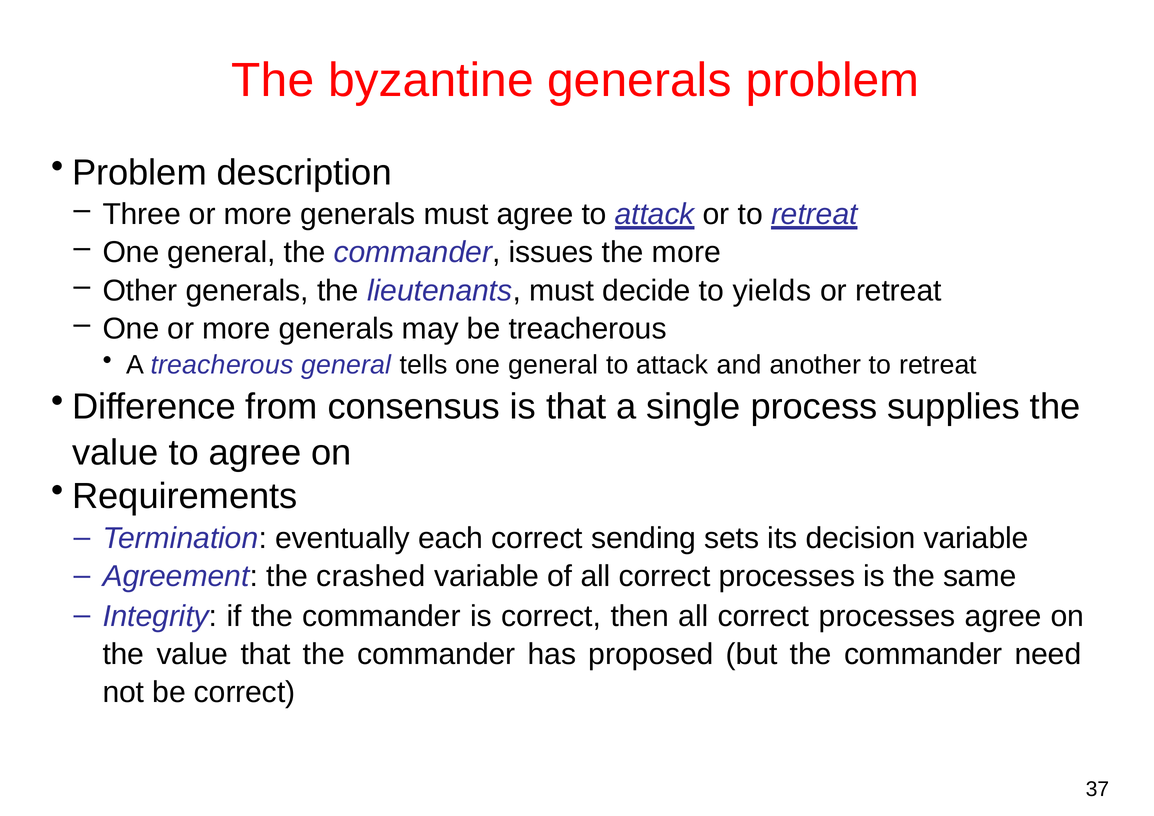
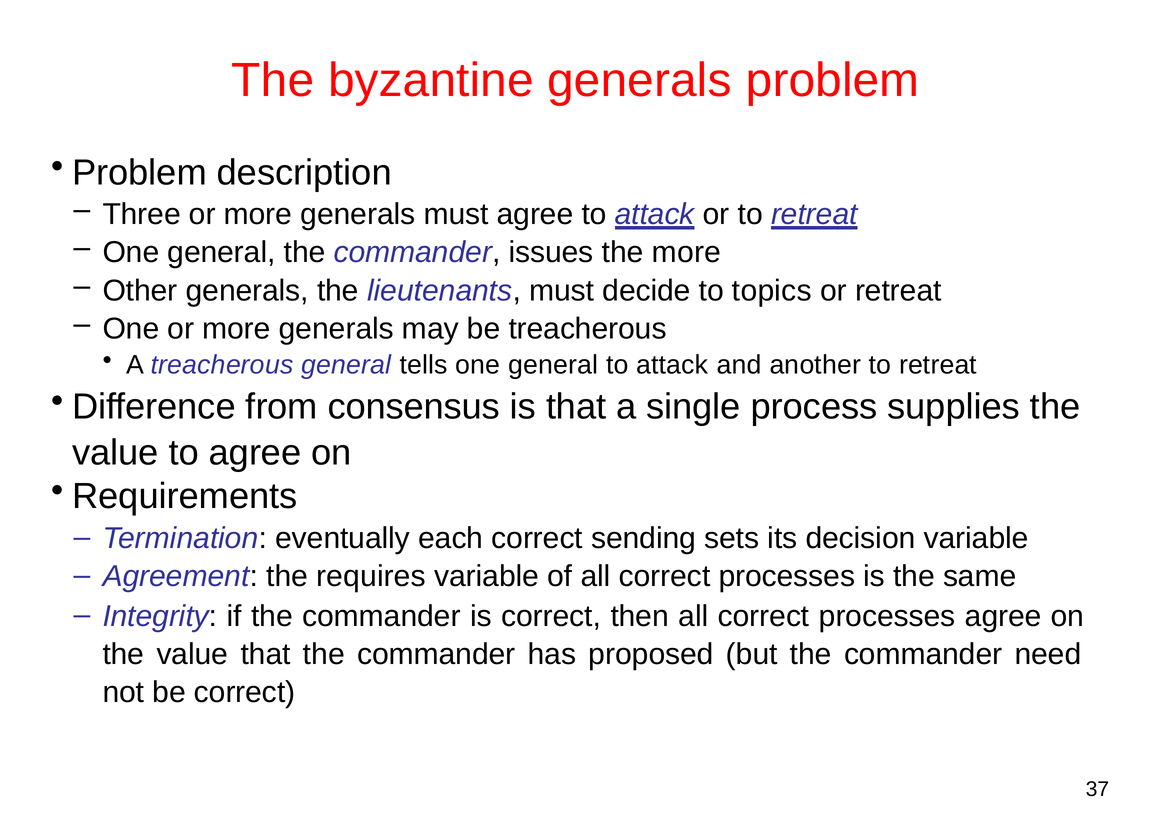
yields: yields -> topics (772, 291)
crashed: crashed -> requires (371, 576)
